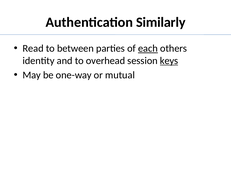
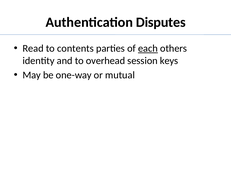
Similarly: Similarly -> Disputes (161, 22)
between: between -> contents (75, 48)
keys underline: present -> none (169, 61)
